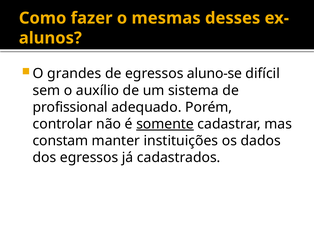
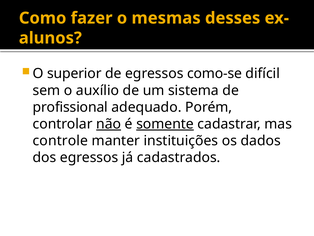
grandes: grandes -> superior (74, 73)
aluno-se: aluno-se -> como-se (215, 73)
não underline: none -> present (109, 124)
constam: constam -> controle (60, 140)
